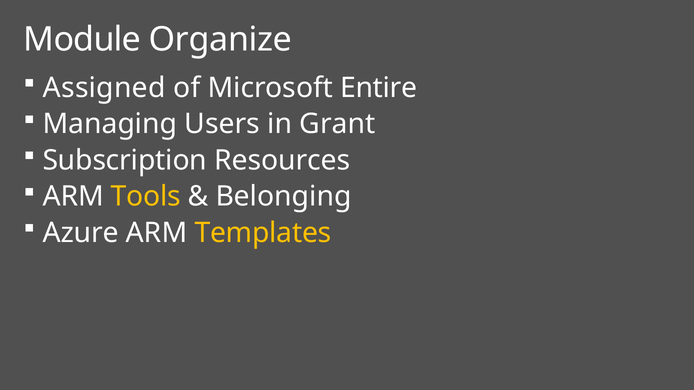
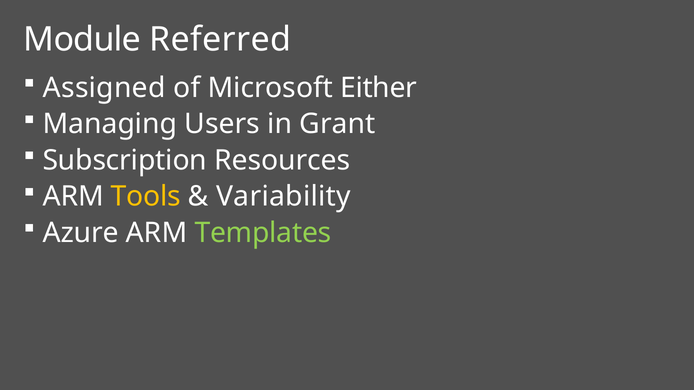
Organize: Organize -> Referred (220, 40)
Entire: Entire -> Either (379, 88)
Belonging: Belonging -> Variability (283, 197)
Templates colour: yellow -> light green (263, 233)
